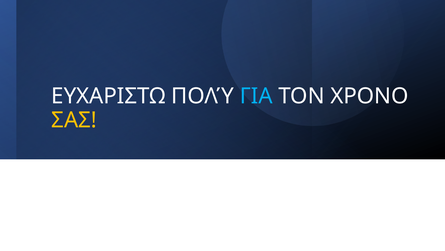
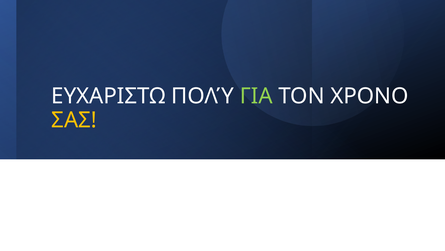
ΓΙΑ colour: light blue -> light green (256, 96)
